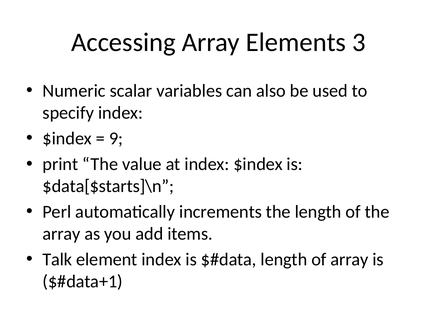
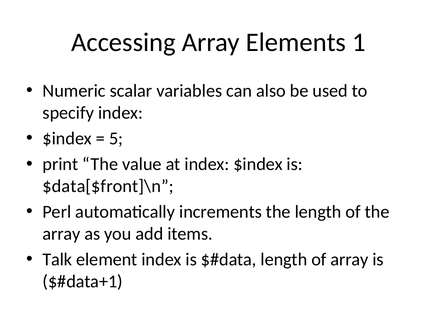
3: 3 -> 1 (359, 42)
9: 9 -> 5 (116, 138)
$data[$starts]\n: $data[$starts]\n -> $data[$front]\n (108, 186)
